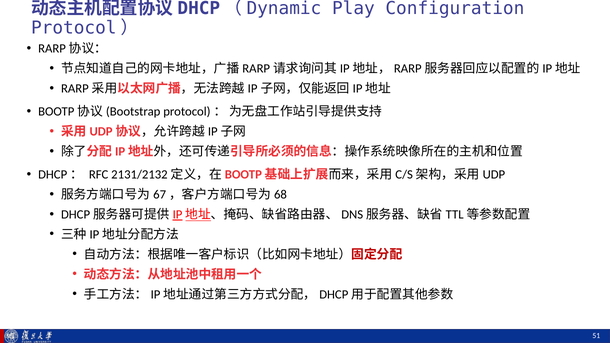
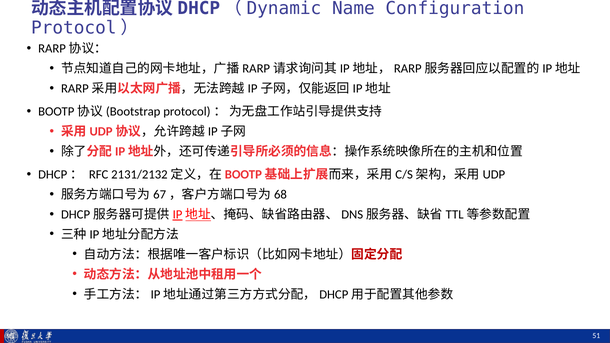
Play: Play -> Name (353, 8)
